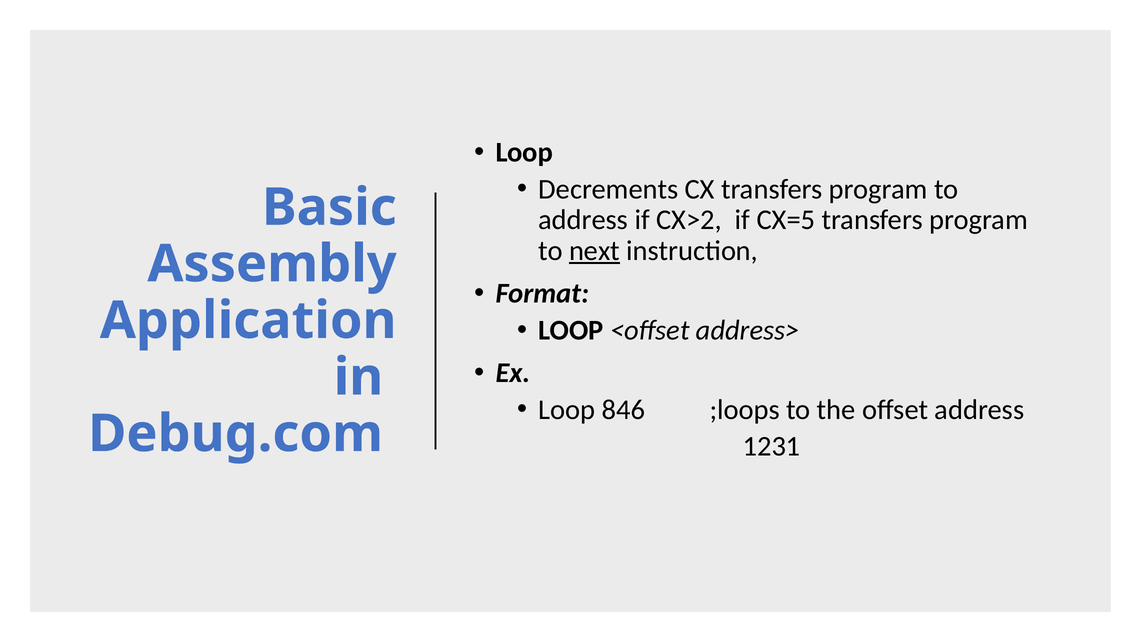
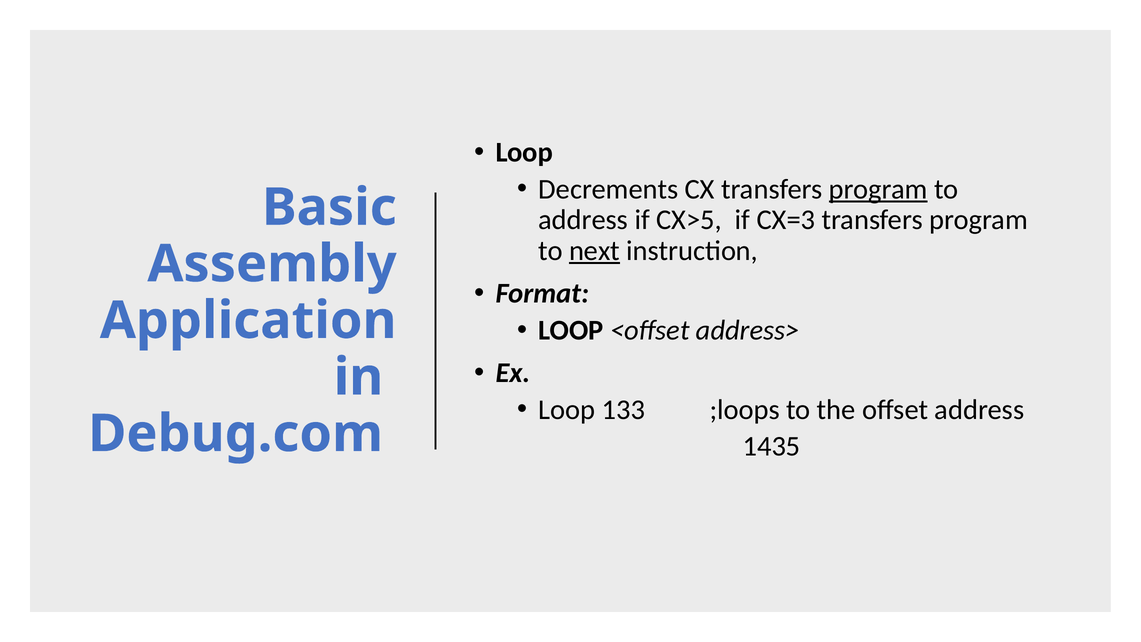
program underline: none -> present (878, 189)
CX>2: CX>2 -> CX>5 (689, 220)
CX=5: CX=5 -> CX=3 (786, 220)
846: 846 -> 133 (624, 410)
1231: 1231 -> 1435 (772, 446)
